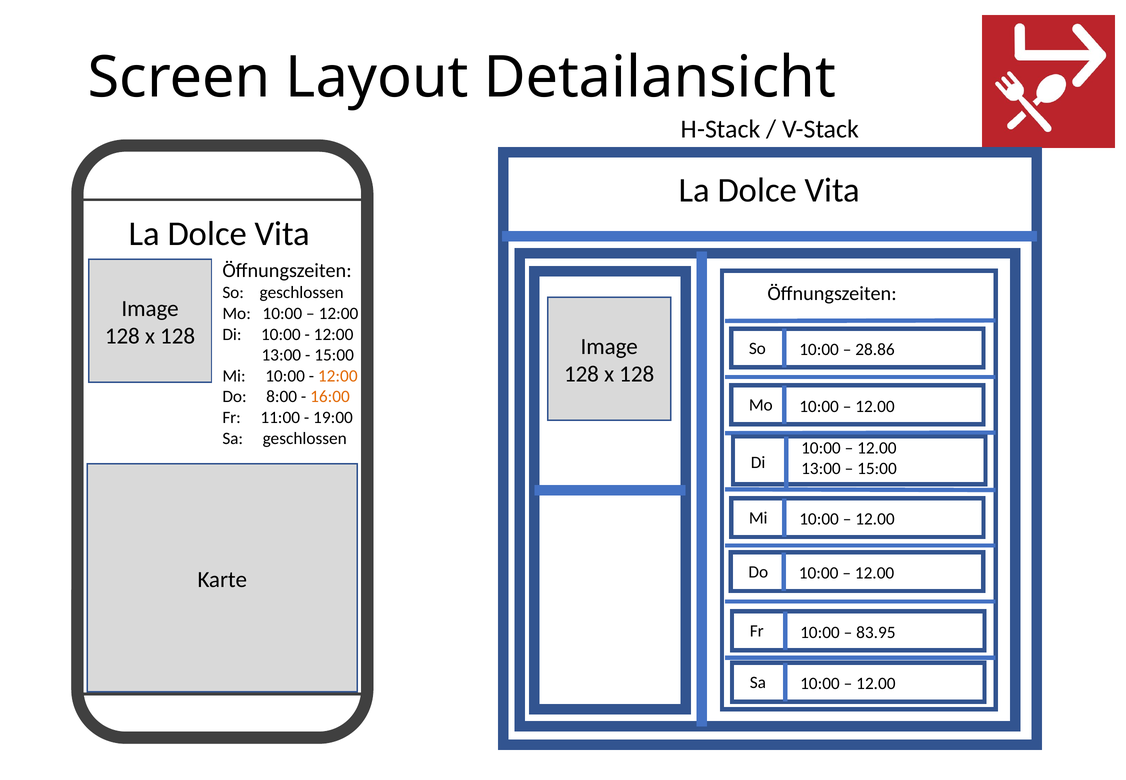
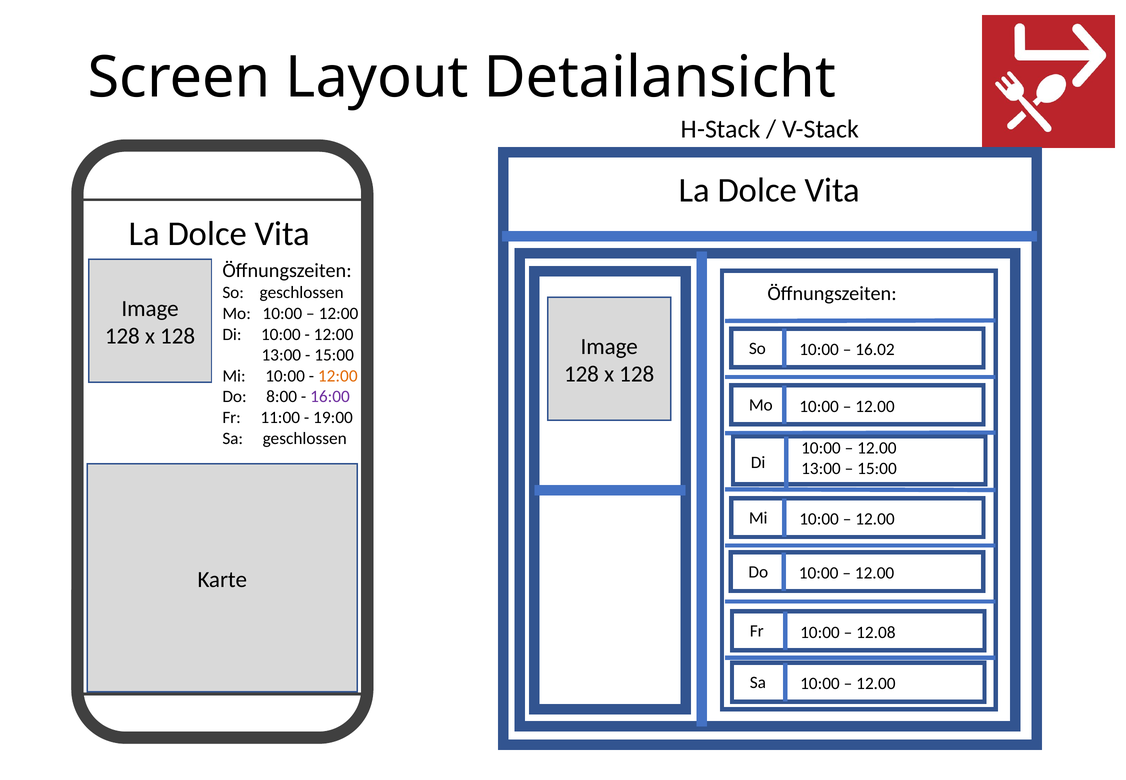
28.86: 28.86 -> 16.02 (875, 349)
16:00 colour: orange -> purple (330, 396)
83.95: 83.95 -> 12.08 (876, 632)
